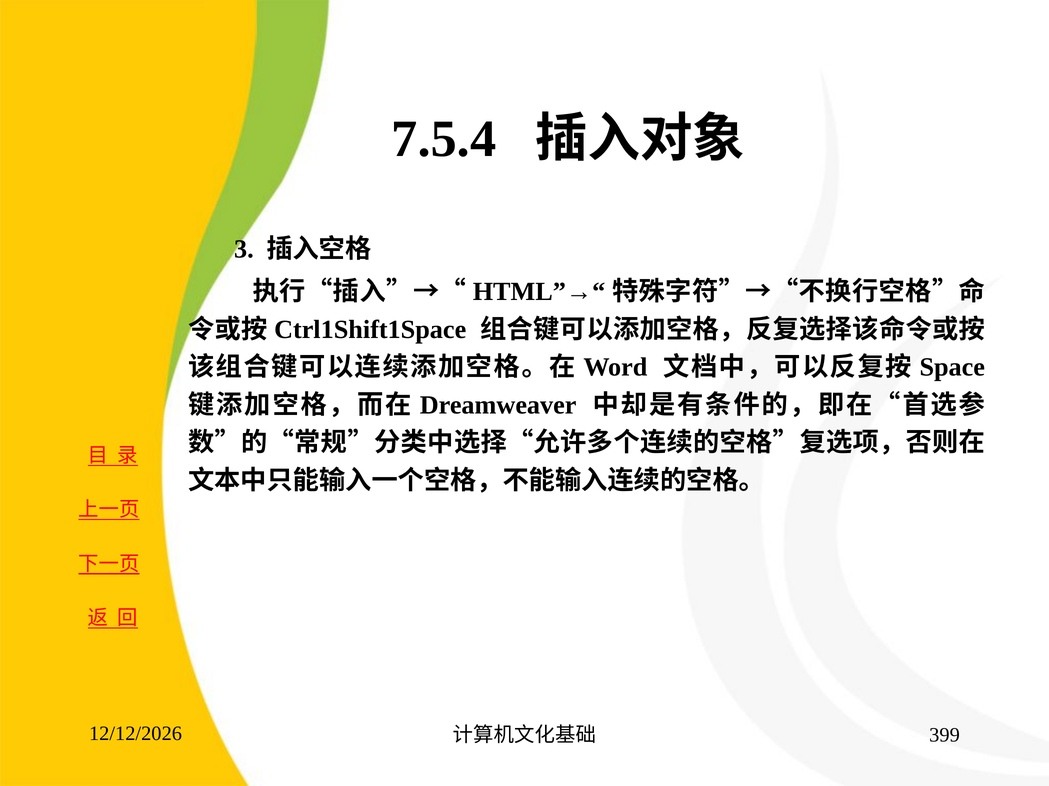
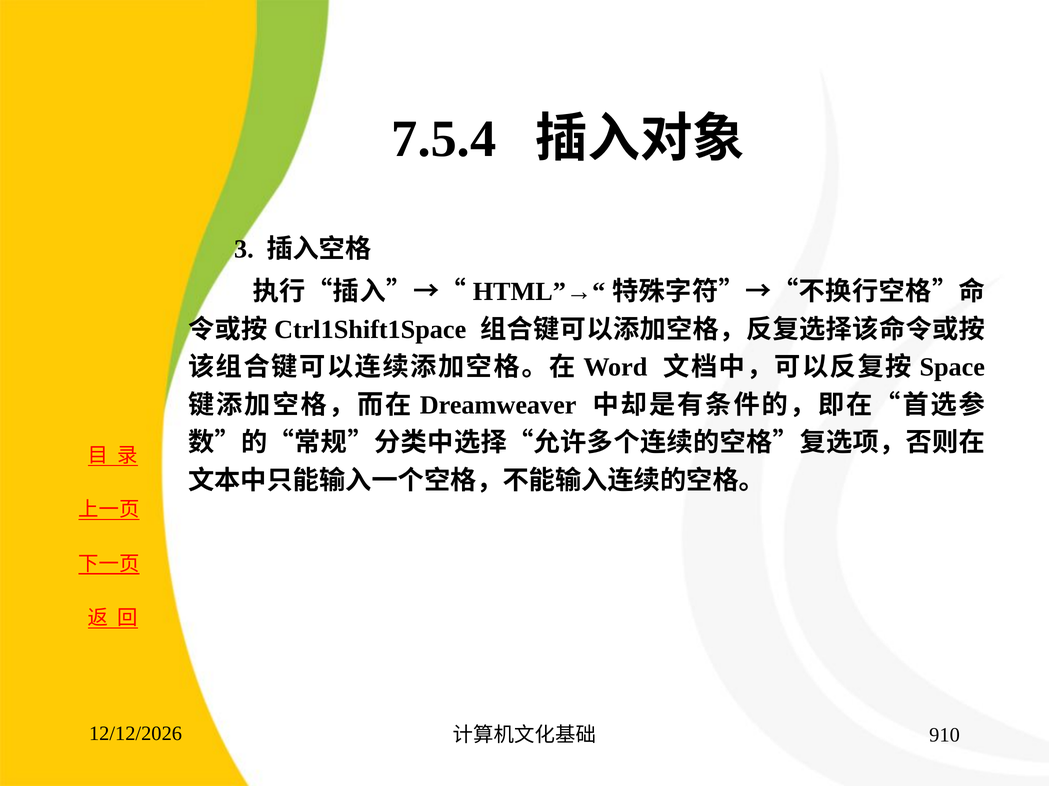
399: 399 -> 910 (945, 736)
